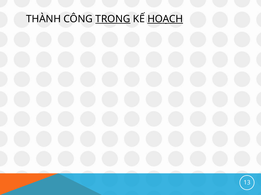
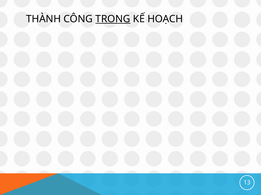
HOẠCH underline: present -> none (165, 19)
